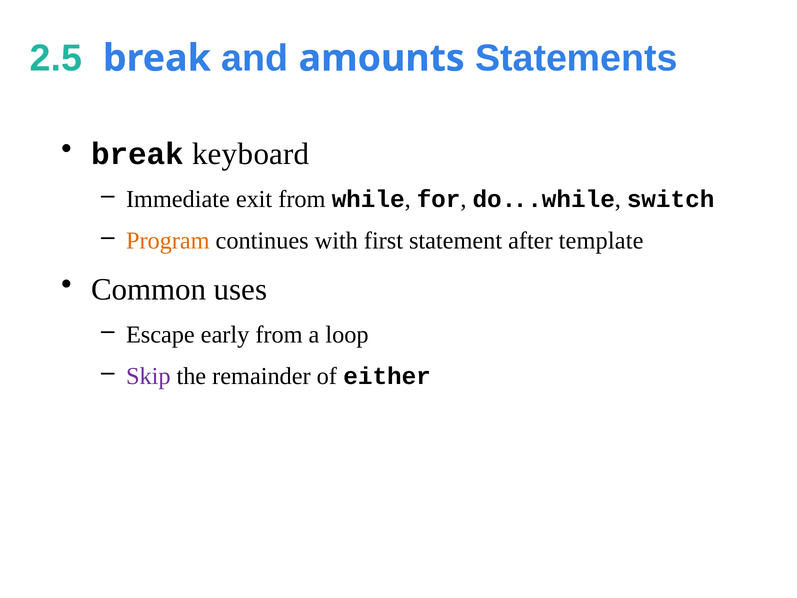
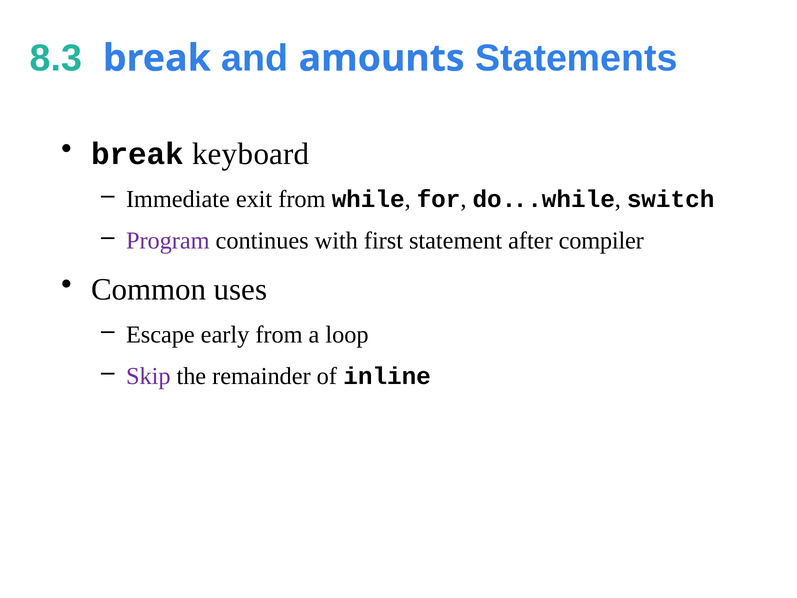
2.5: 2.5 -> 8.3 (56, 58)
Program colour: orange -> purple (168, 240)
template: template -> compiler (601, 240)
either: either -> inline (387, 376)
